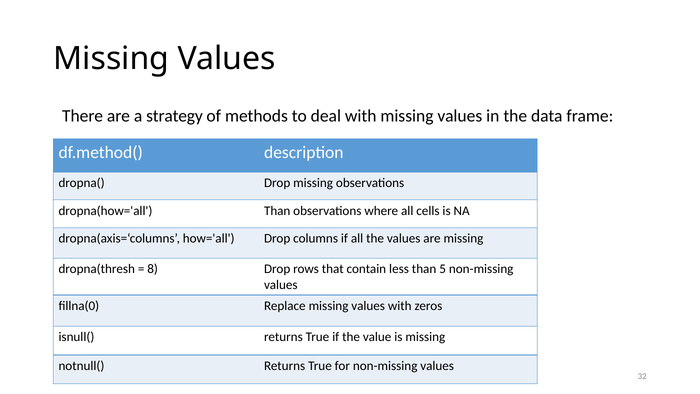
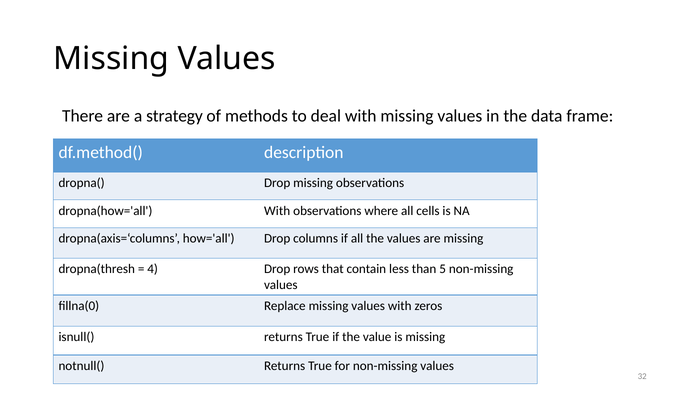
dropna(how='all Than: Than -> With (277, 211)
8: 8 -> 4 (153, 269)
